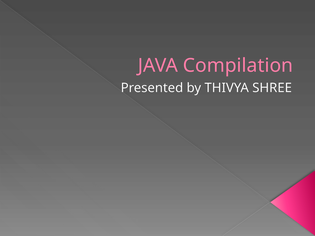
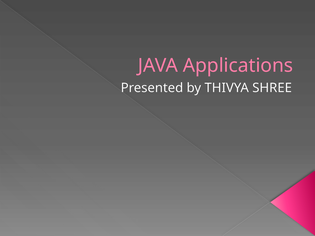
Compilation: Compilation -> Applications (238, 66)
